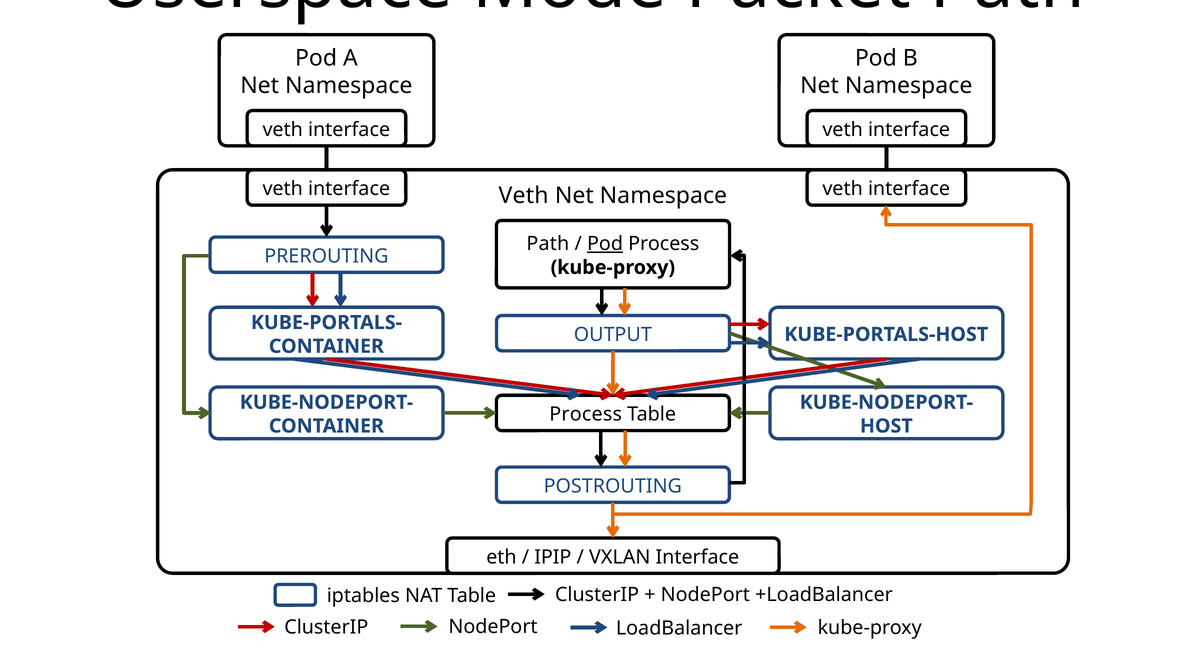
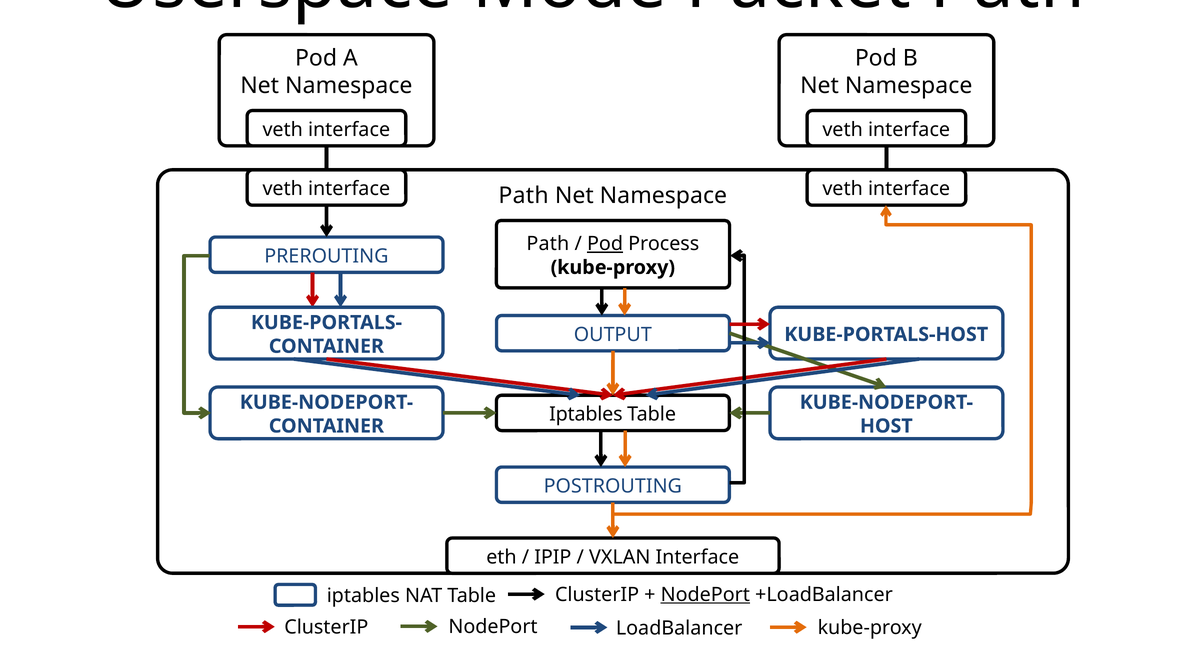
Veth: Veth -> Path (524, 195)
Process: Process -> Iptables (586, 414)
NodePort underline: none -> present (705, 594)
